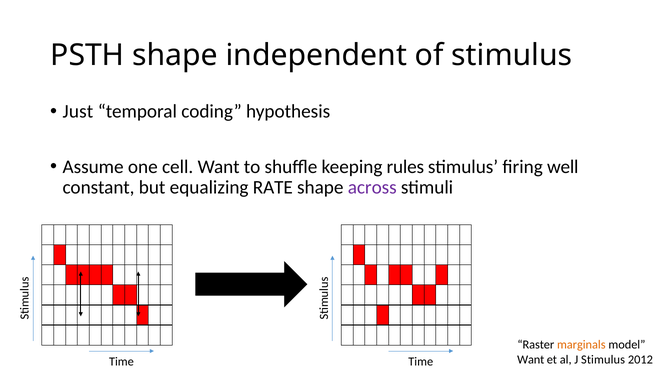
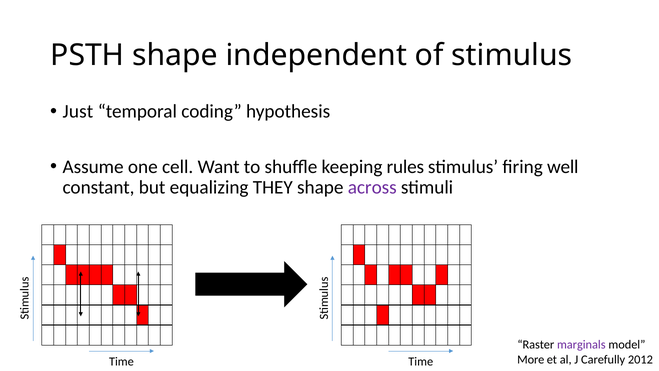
RATE: RATE -> THEY (273, 187)
marginals colour: orange -> purple (581, 345)
Want: Want -> More (531, 359)
J Stimulus: Stimulus -> Carefully (603, 359)
